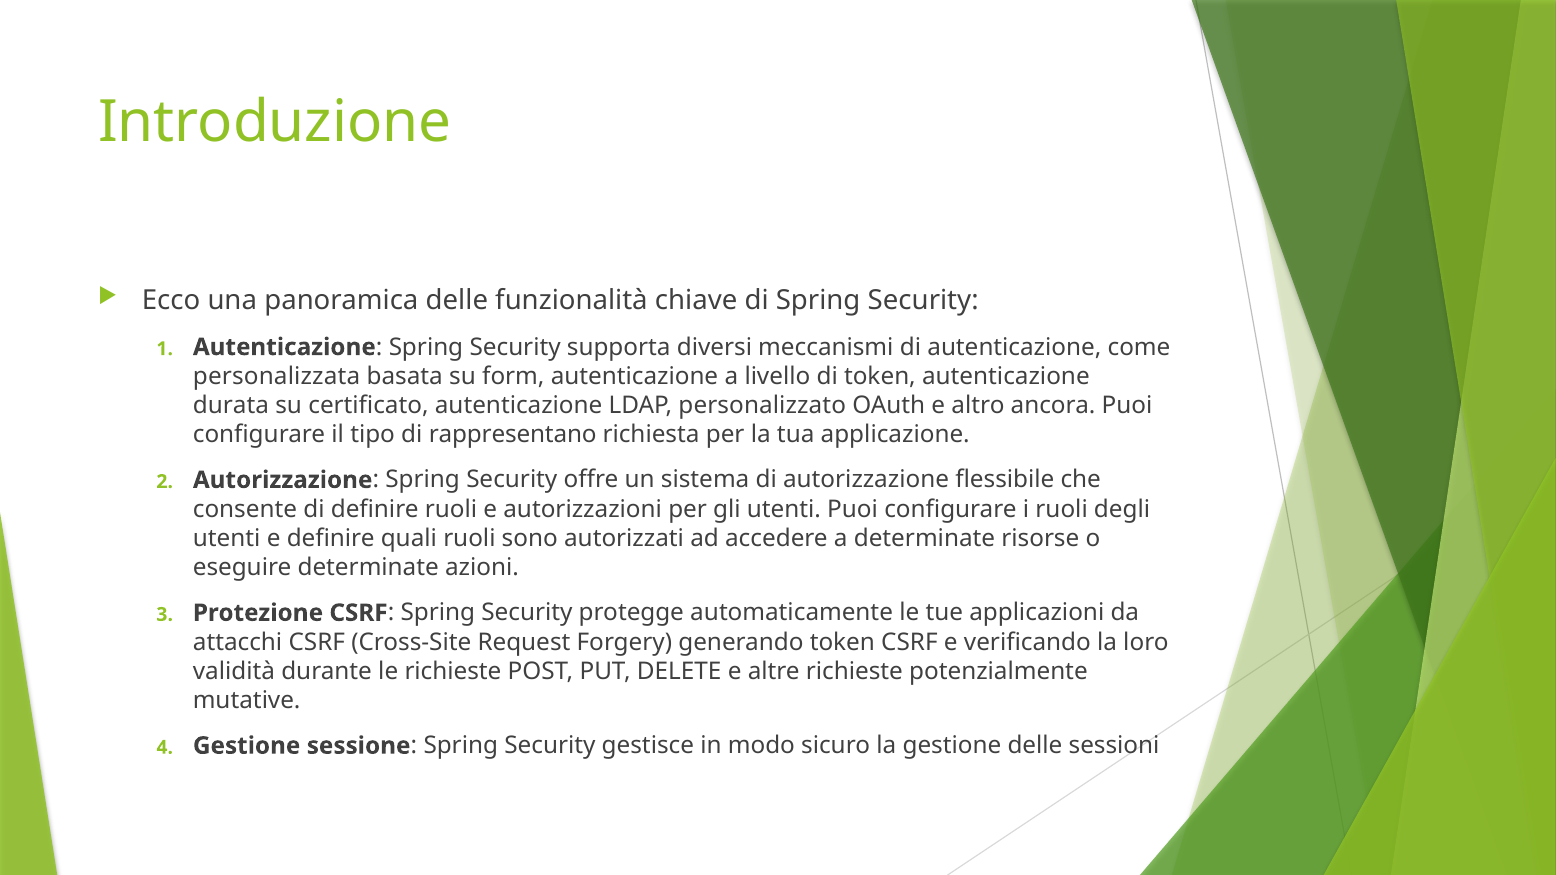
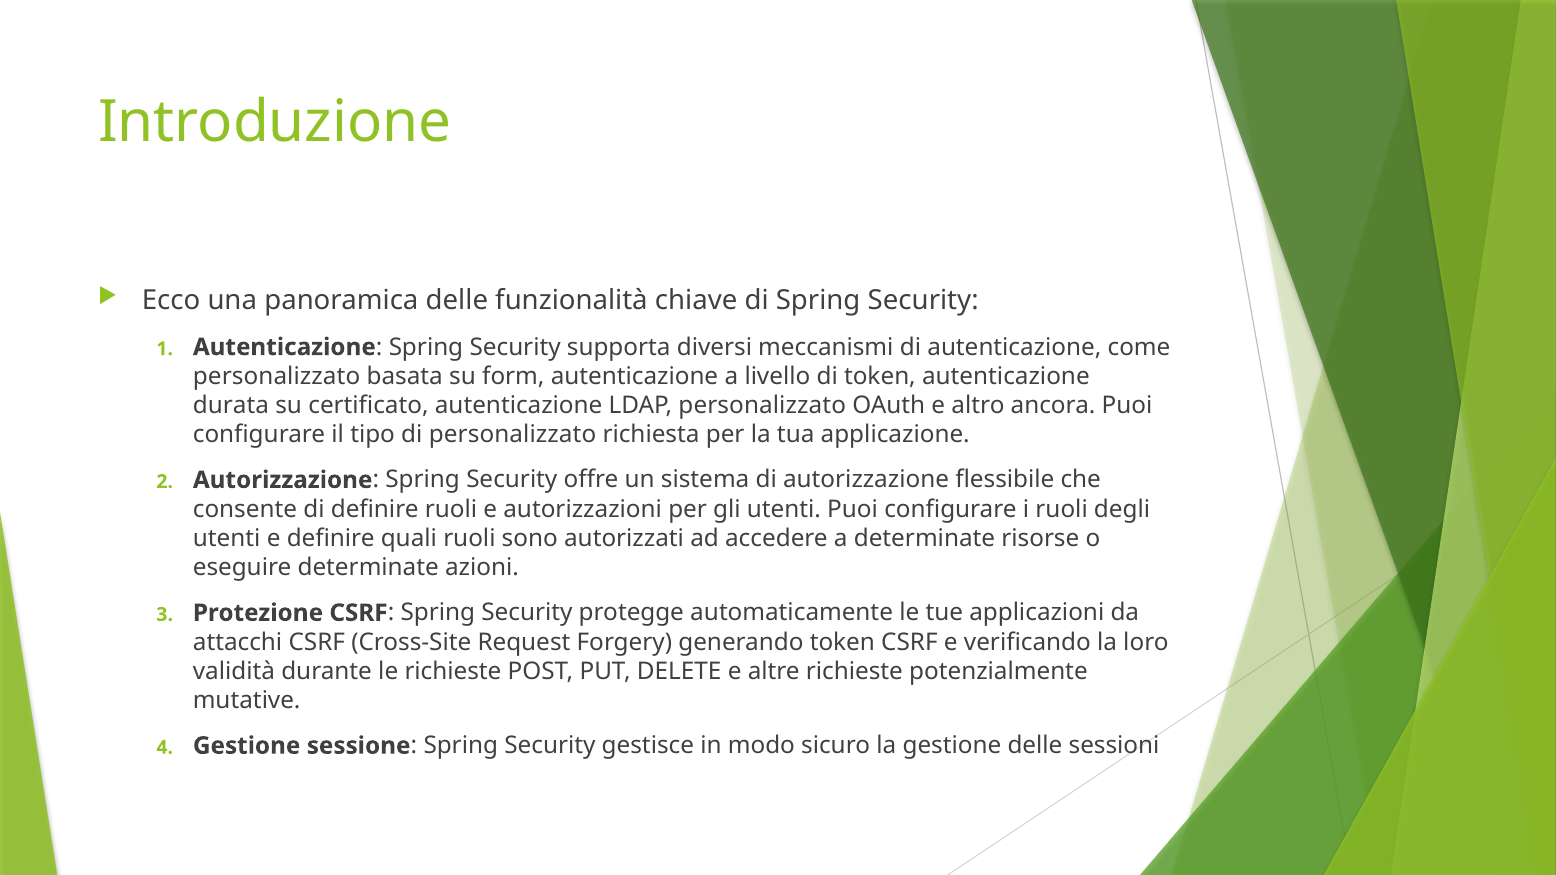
personalizzata: personalizzata -> personalizzato (277, 376)
di rappresentano: rappresentano -> personalizzato (513, 435)
